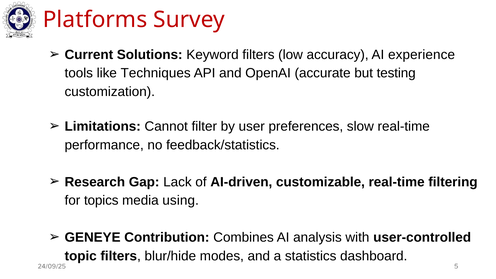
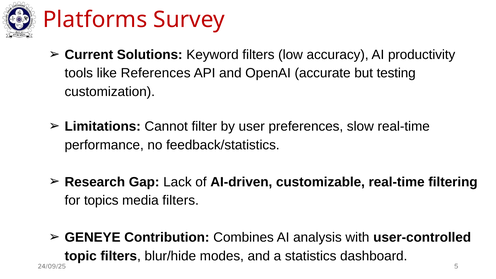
experience: experience -> productivity (422, 55)
Techniques: Techniques -> References (156, 73)
media using: using -> filters (181, 200)
